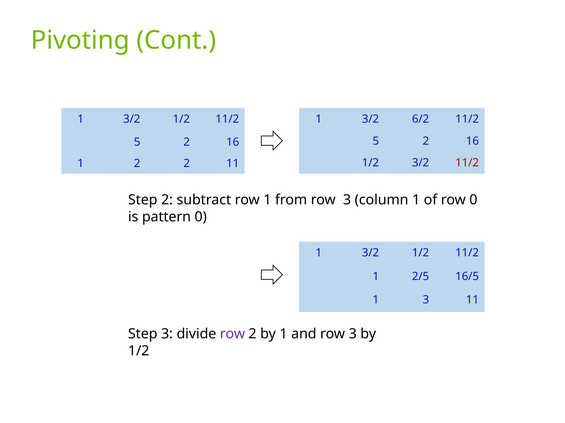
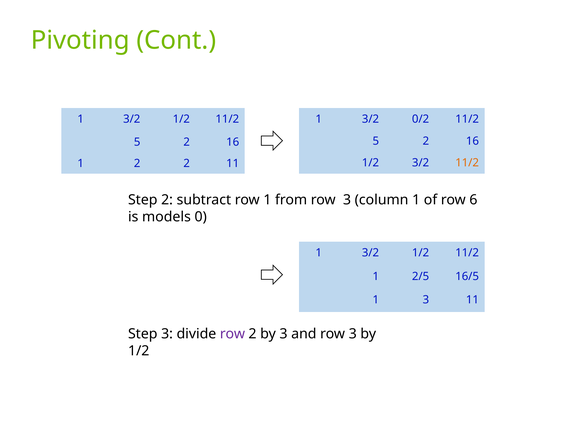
6/2: 6/2 -> 0/2 (421, 119)
11/2 colour: red -> orange (467, 163)
row 0: 0 -> 6 (473, 200)
pattern: pattern -> models (166, 217)
by 1: 1 -> 3 (284, 335)
